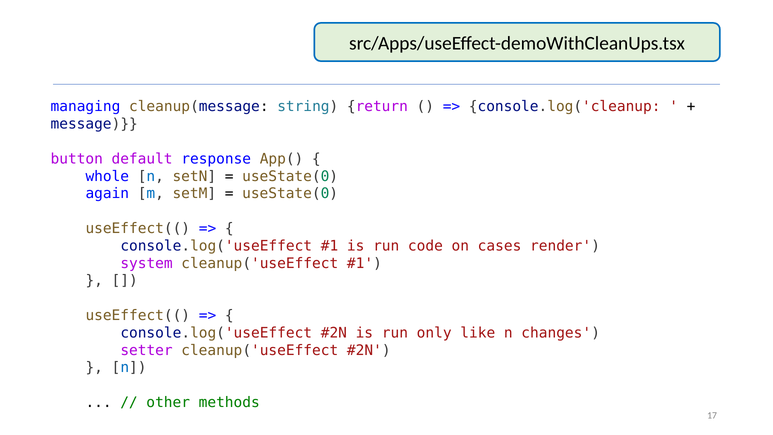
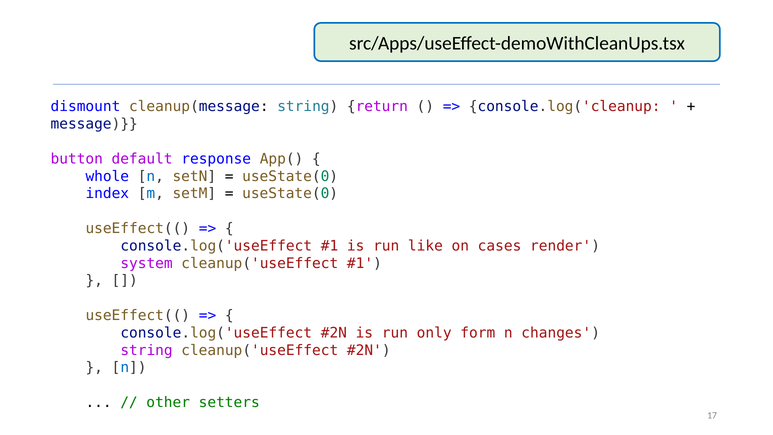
managing: managing -> dismount (85, 107)
again: again -> index (107, 194)
code: code -> like (425, 246)
like: like -> form (478, 333)
setter: setter -> string (147, 350)
methods: methods -> setters (229, 402)
